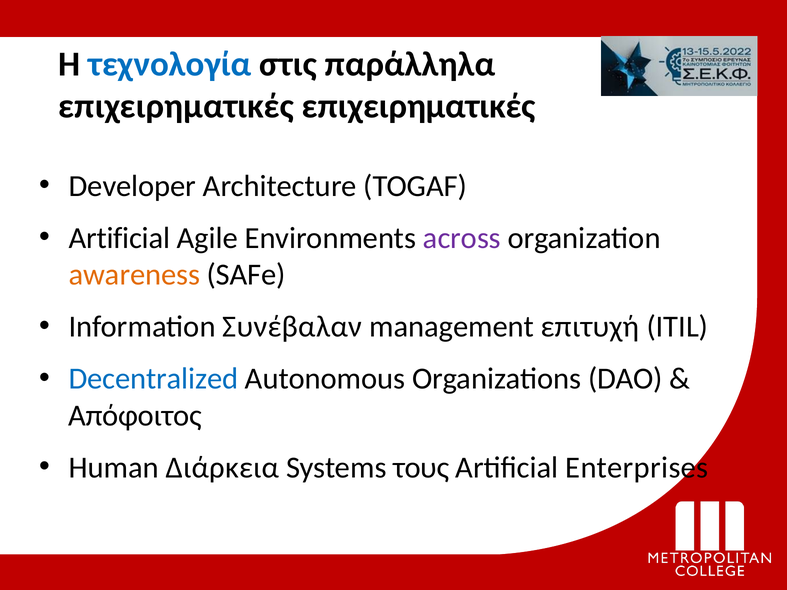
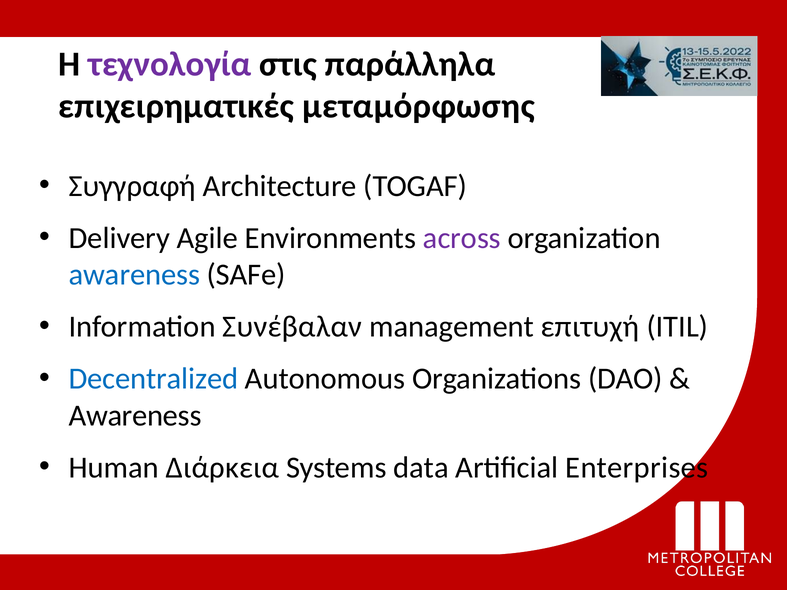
τεχνολογία colour: blue -> purple (170, 64)
επιχειρηματικές επιχειρηματικές: επιχειρηματικές -> μεταμόρφωσης (418, 106)
Developer: Developer -> Συγγραφή (132, 186)
Artificial: Artificial -> Delivery (119, 238)
awareness colour: orange -> blue (134, 275)
Απόφοιτος: Απόφοιτος -> Awareness (135, 416)
τους: τους -> data (421, 468)
